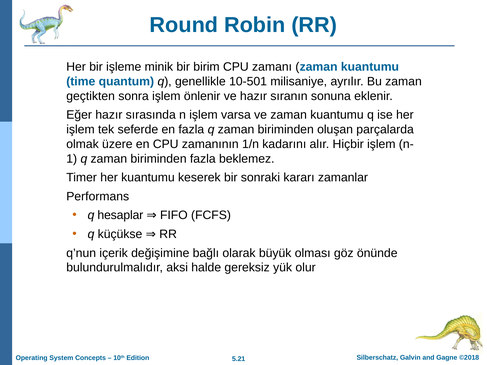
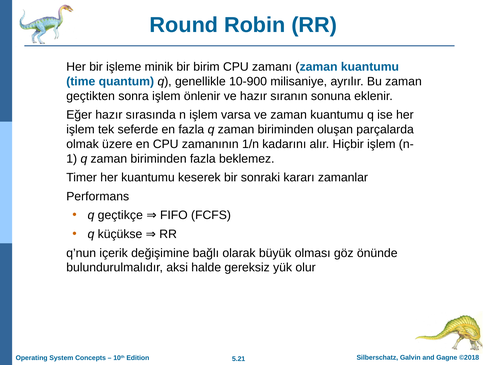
10-501: 10-501 -> 10-900 (248, 82)
hesaplar: hesaplar -> geçtikçe (120, 215)
